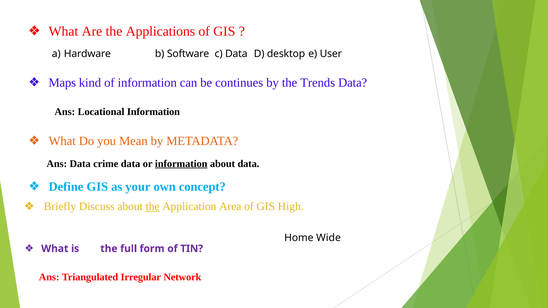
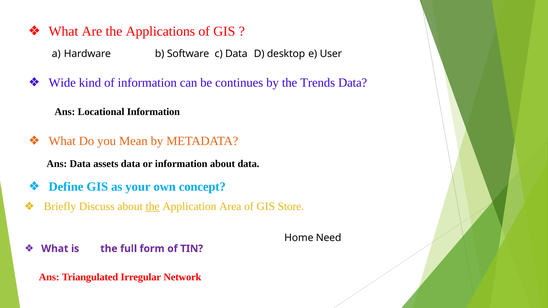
Maps: Maps -> Wide (62, 83)
crime: crime -> assets (106, 164)
information underline: present -> none (181, 164)
High: High -> Store (291, 207)
Wide: Wide -> Need (329, 238)
